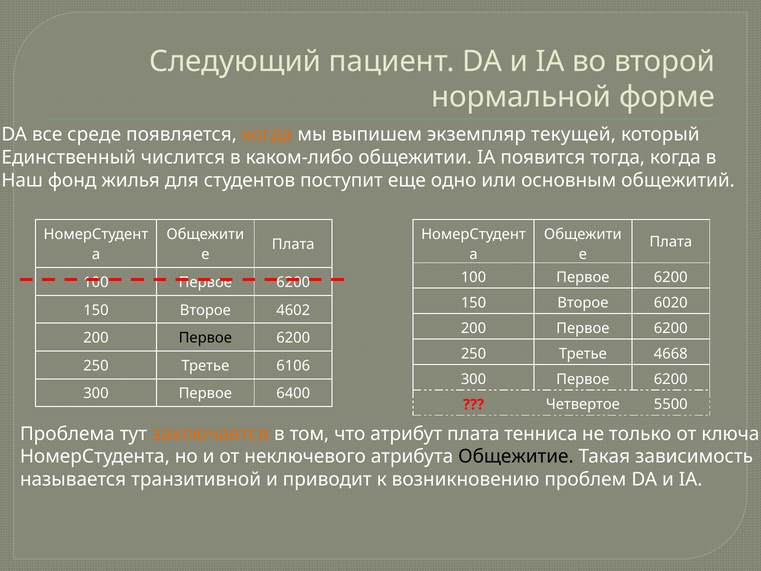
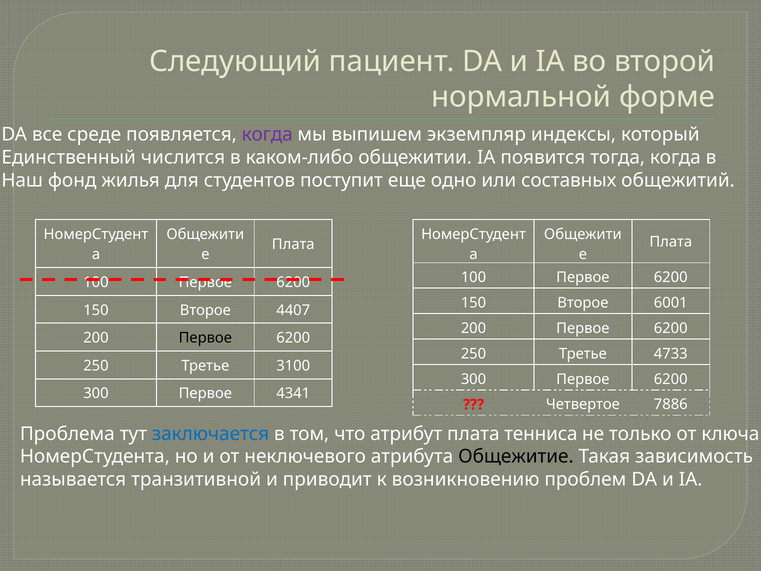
когда colour: orange -> purple (267, 135)
текущей: текущей -> индексы (573, 135)
основным: основным -> составных (569, 180)
6020: 6020 -> 6001 (671, 303)
4602: 4602 -> 4407 (293, 310)
4668: 4668 -> 4733 (671, 354)
6106: 6106 -> 3100 (293, 366)
6400: 6400 -> 4341 (293, 393)
5500: 5500 -> 7886 (671, 404)
заключается colour: orange -> blue (211, 434)
